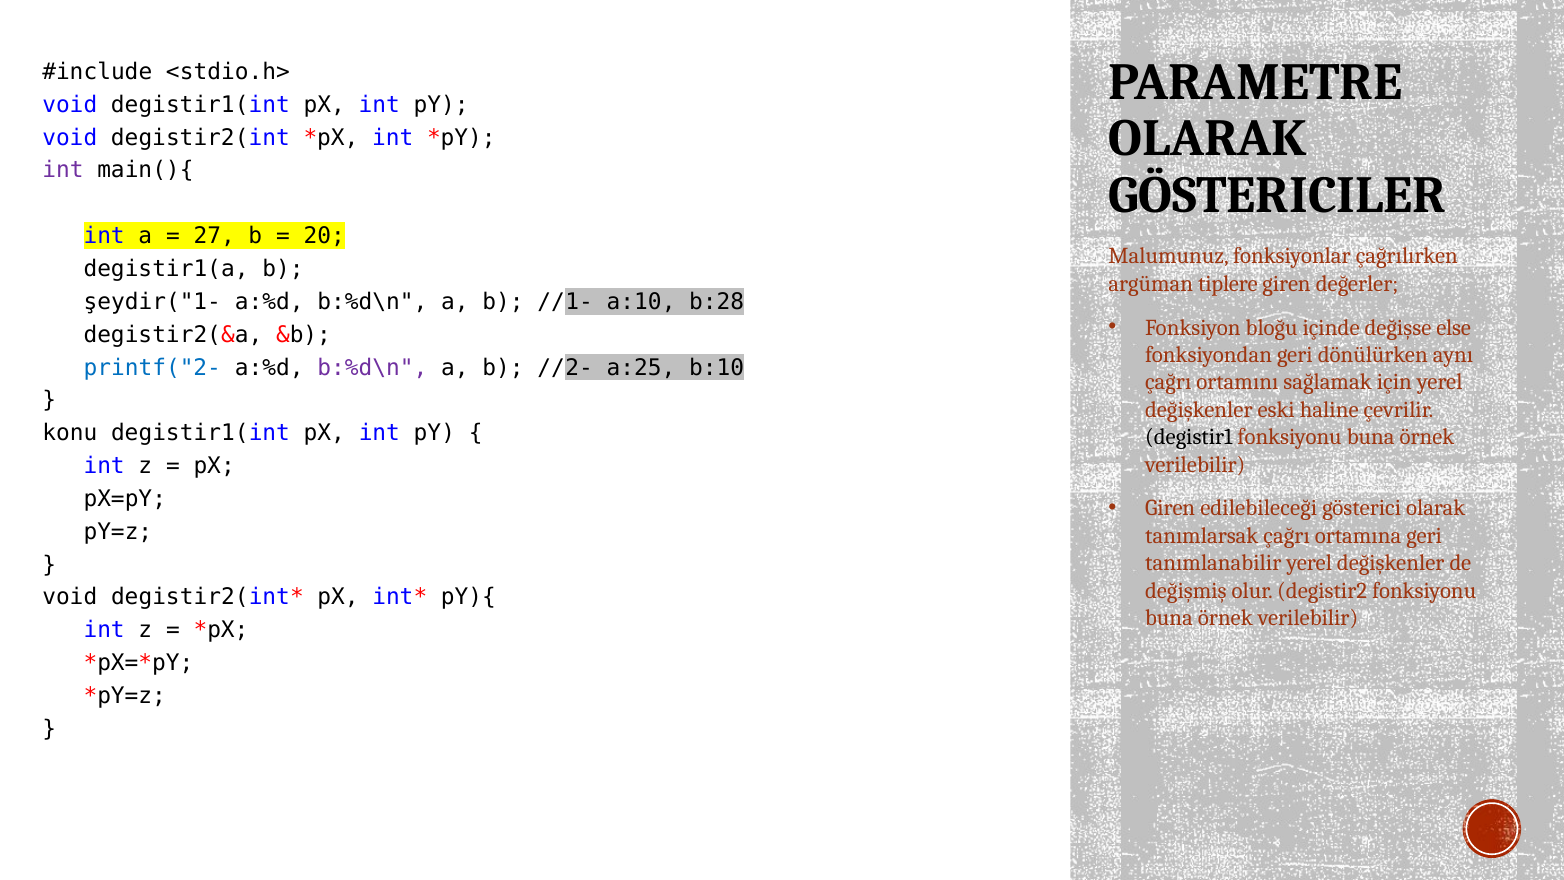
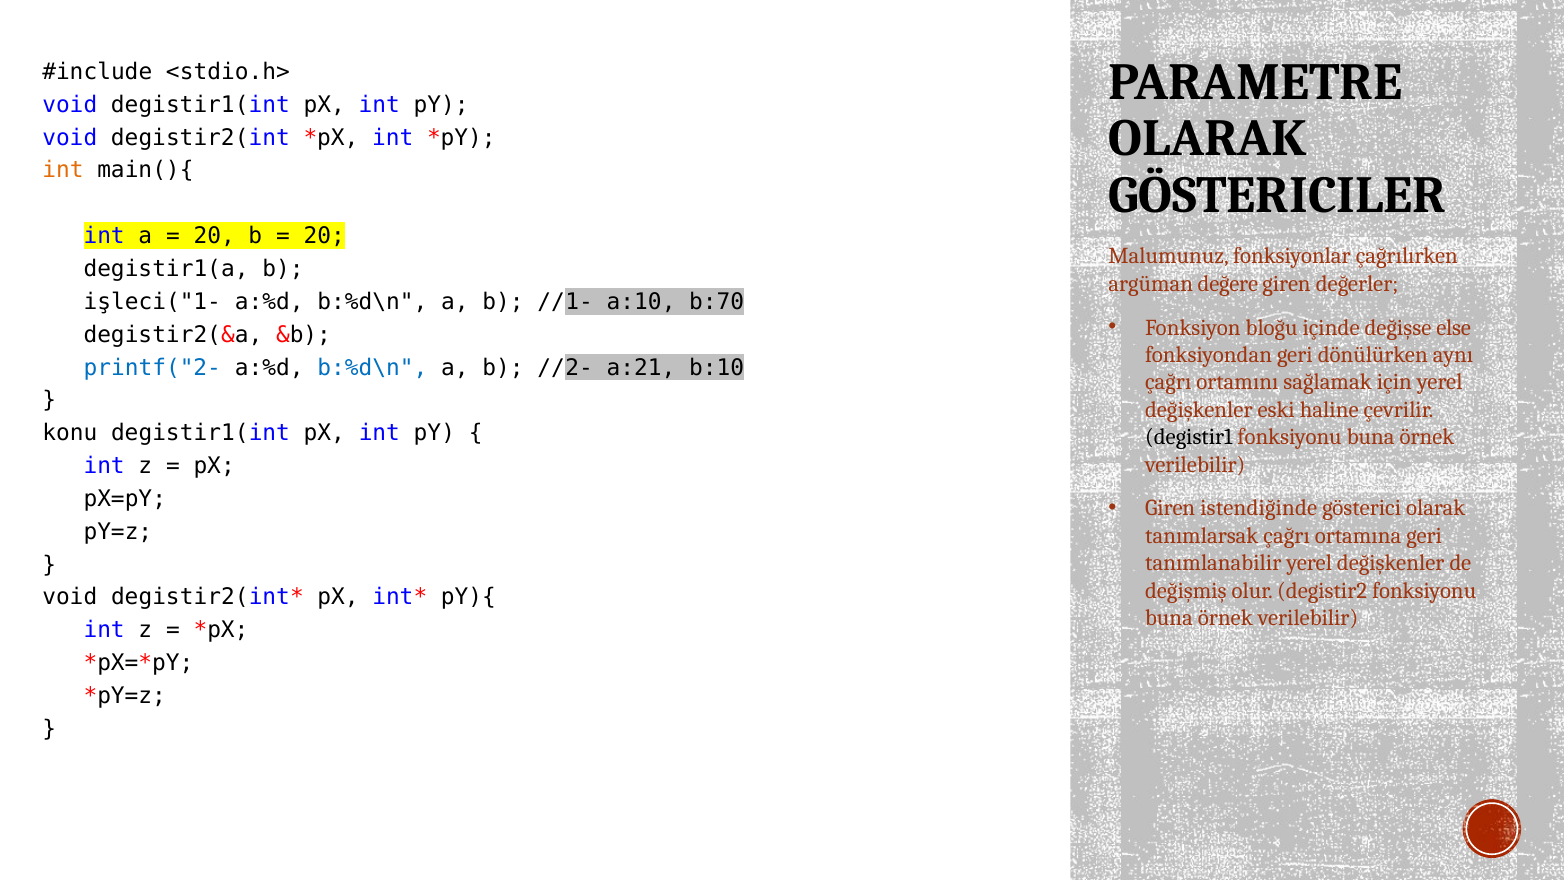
int colour: purple -> orange (63, 170)
27: 27 -> 20 (214, 236)
tiplere: tiplere -> değere (1228, 284)
şeydir("1-: şeydir("1- -> işleci("1- (152, 302)
b:28: b:28 -> b:70 (717, 302)
b:%d\n colour: purple -> blue (372, 367)
a:25: a:25 -> a:21 (641, 367)
edilebileceği: edilebileceği -> istendiğinde (1259, 508)
